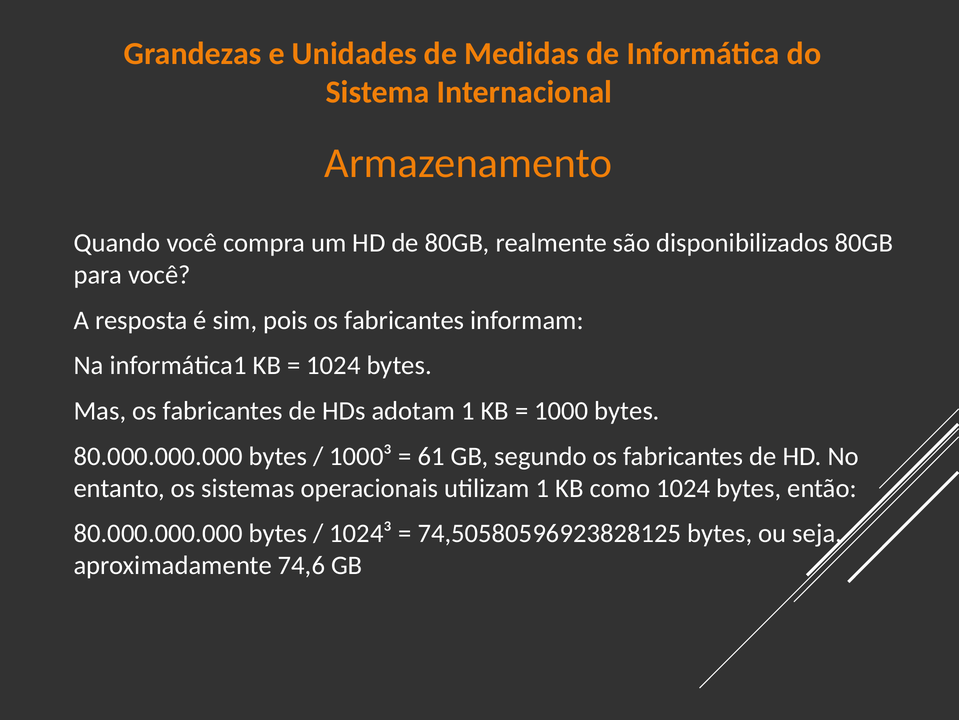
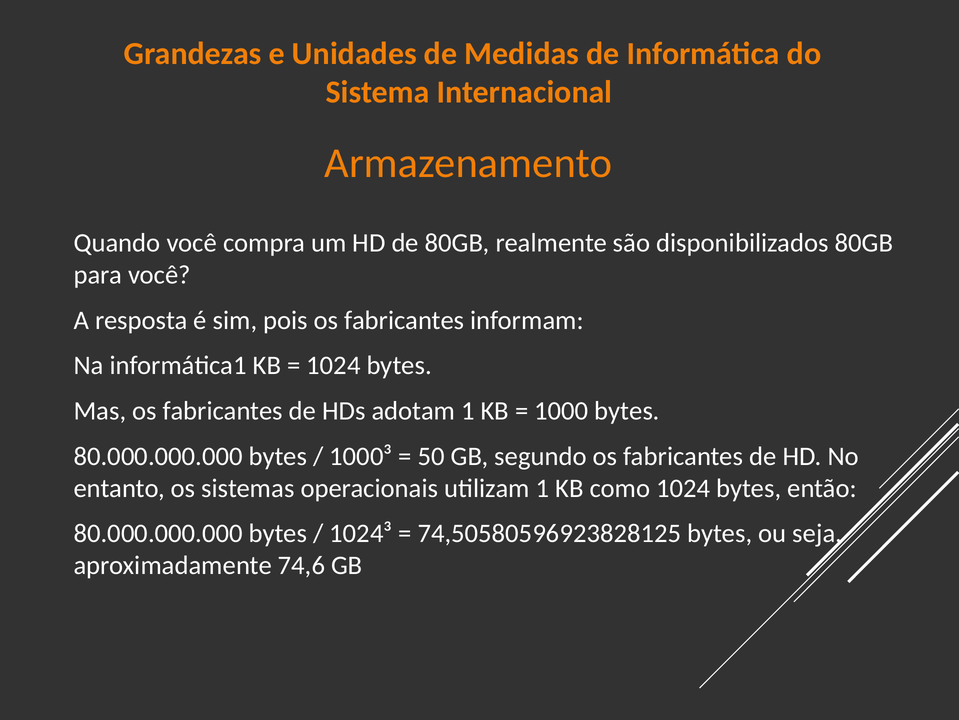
61: 61 -> 50 (431, 456)
